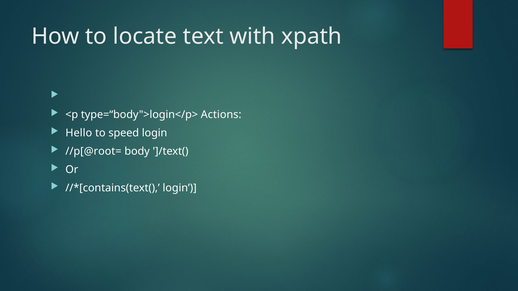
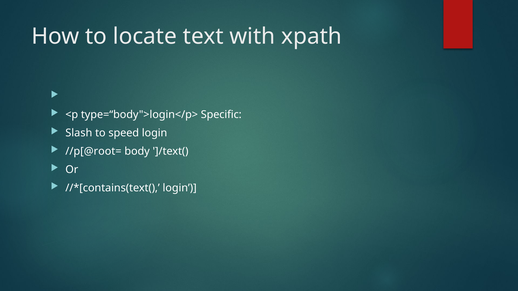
Actions: Actions -> Specific (221, 115)
Hello: Hello -> Slash (79, 133)
